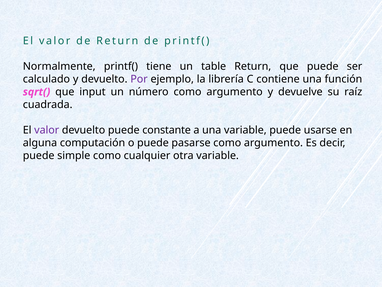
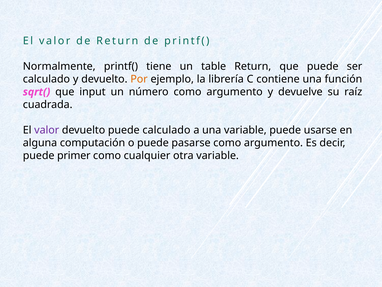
Por colour: purple -> orange (139, 79)
puede constante: constante -> calculado (166, 130)
simple: simple -> primer (74, 155)
